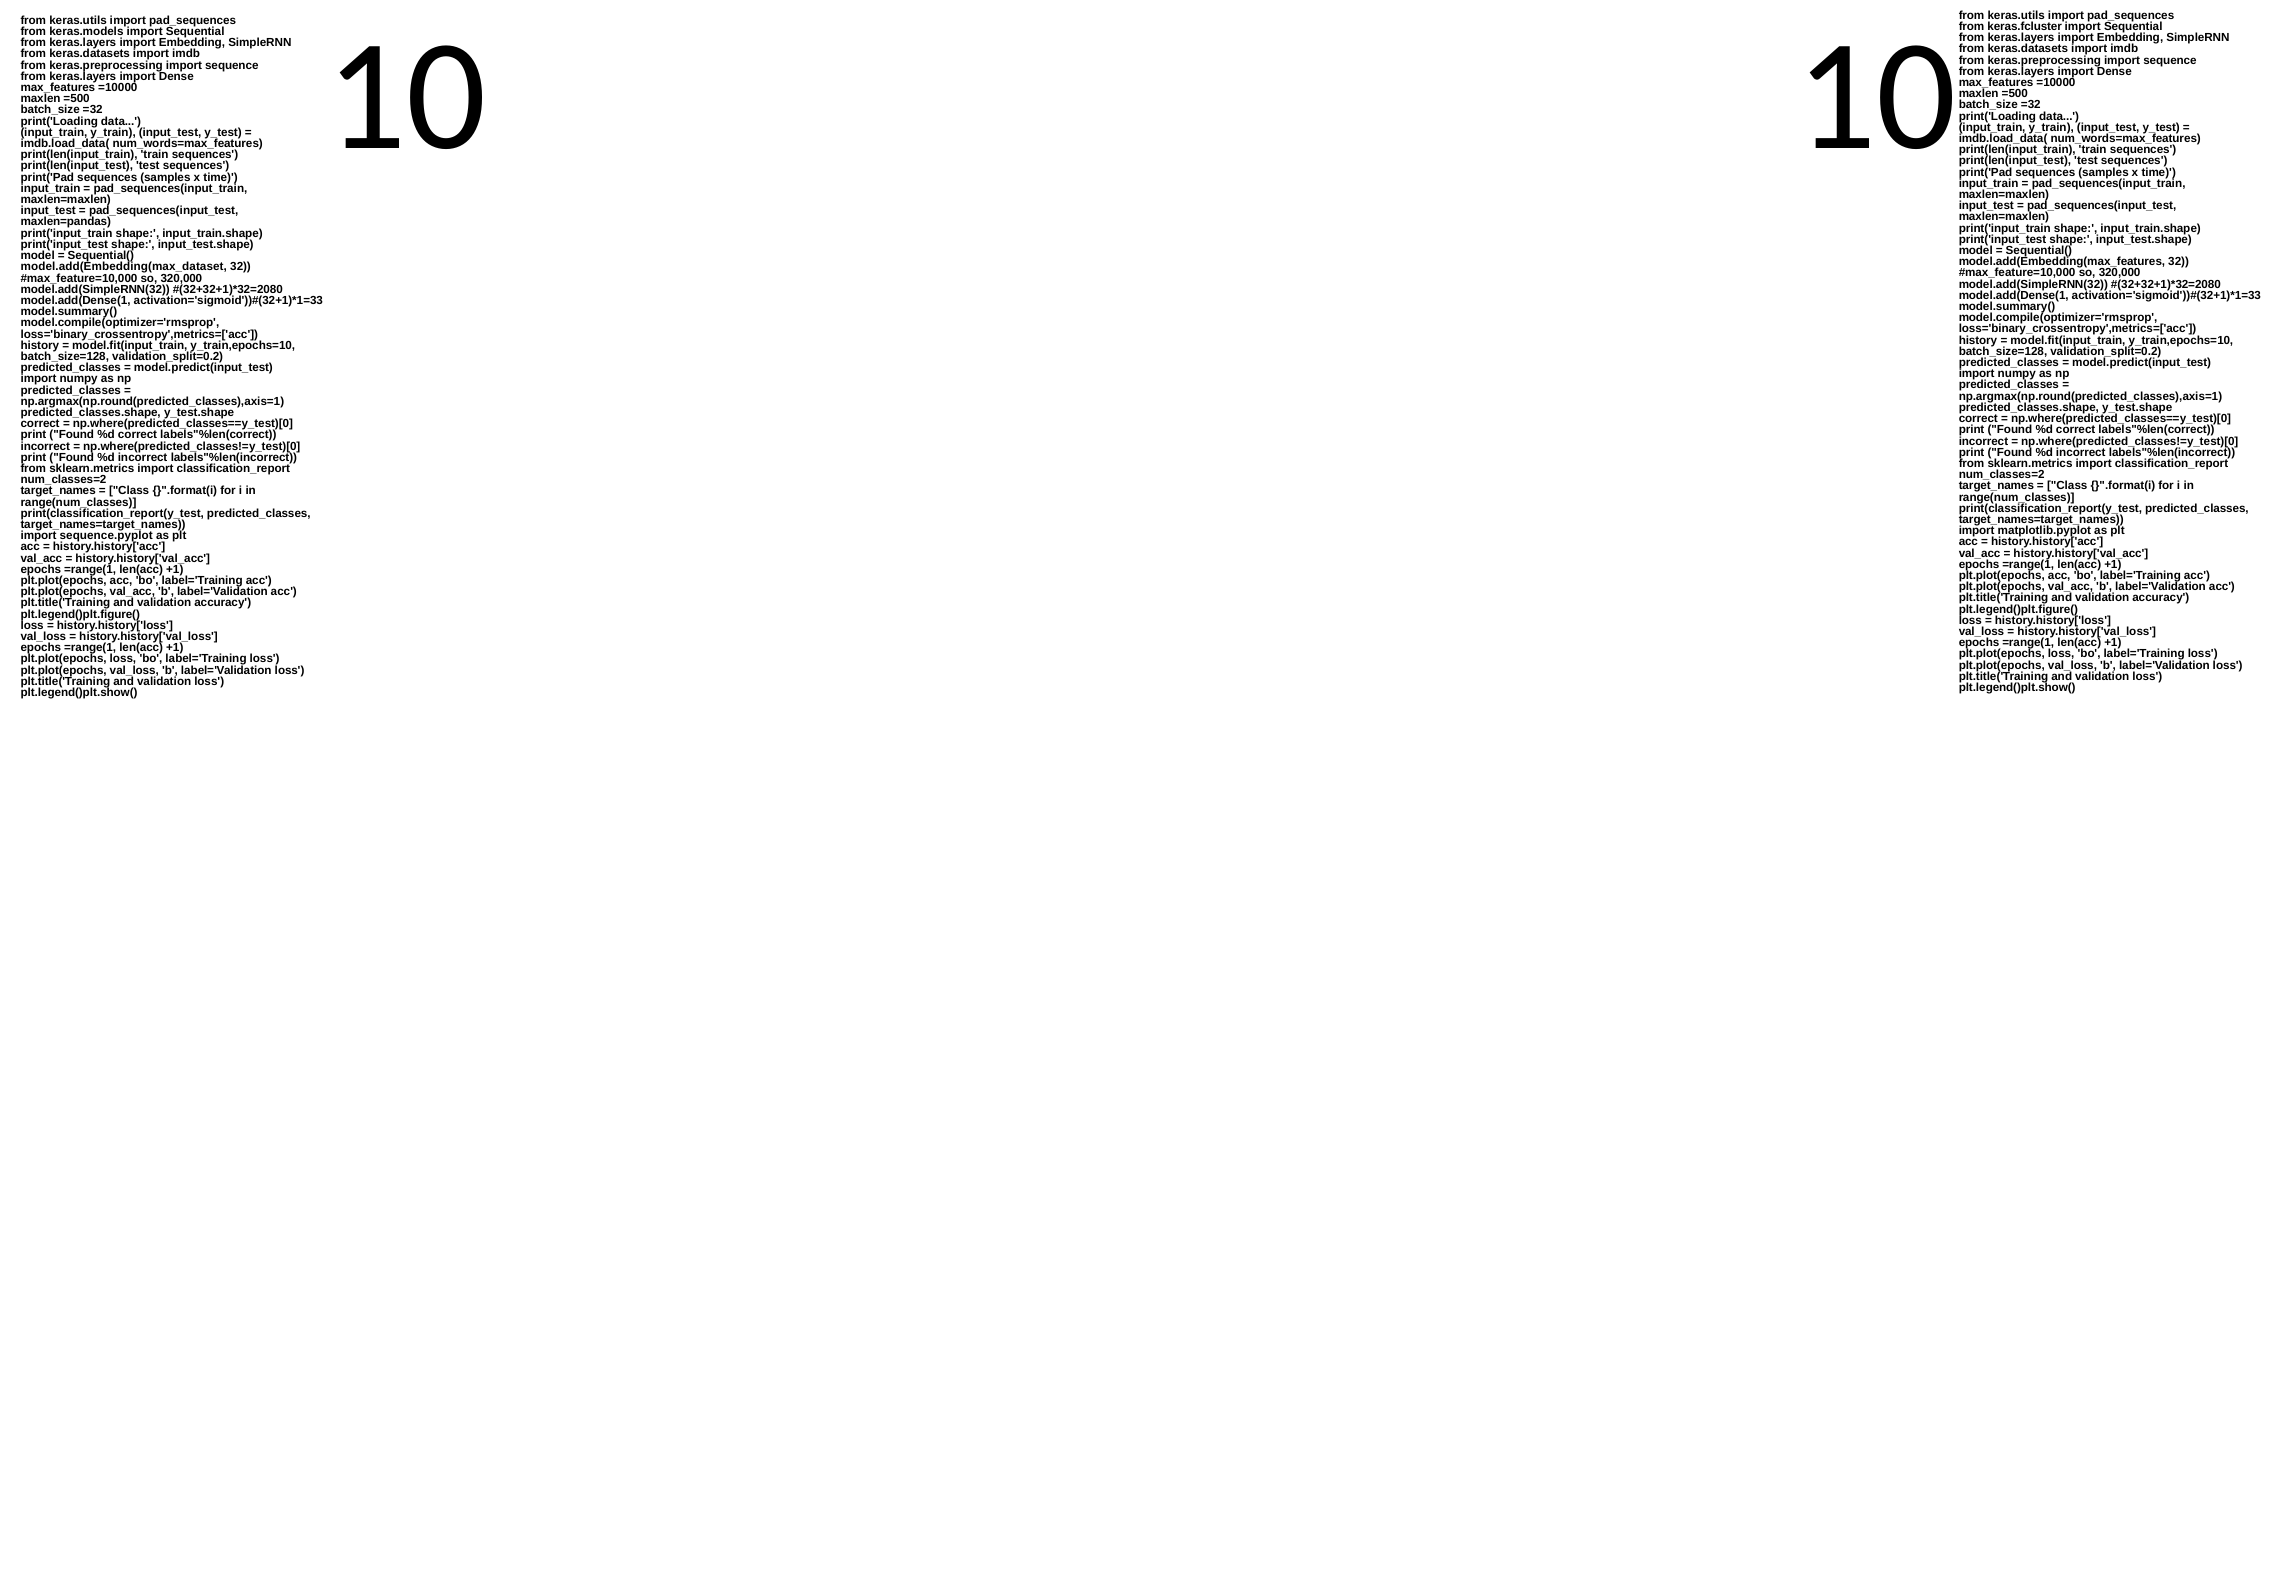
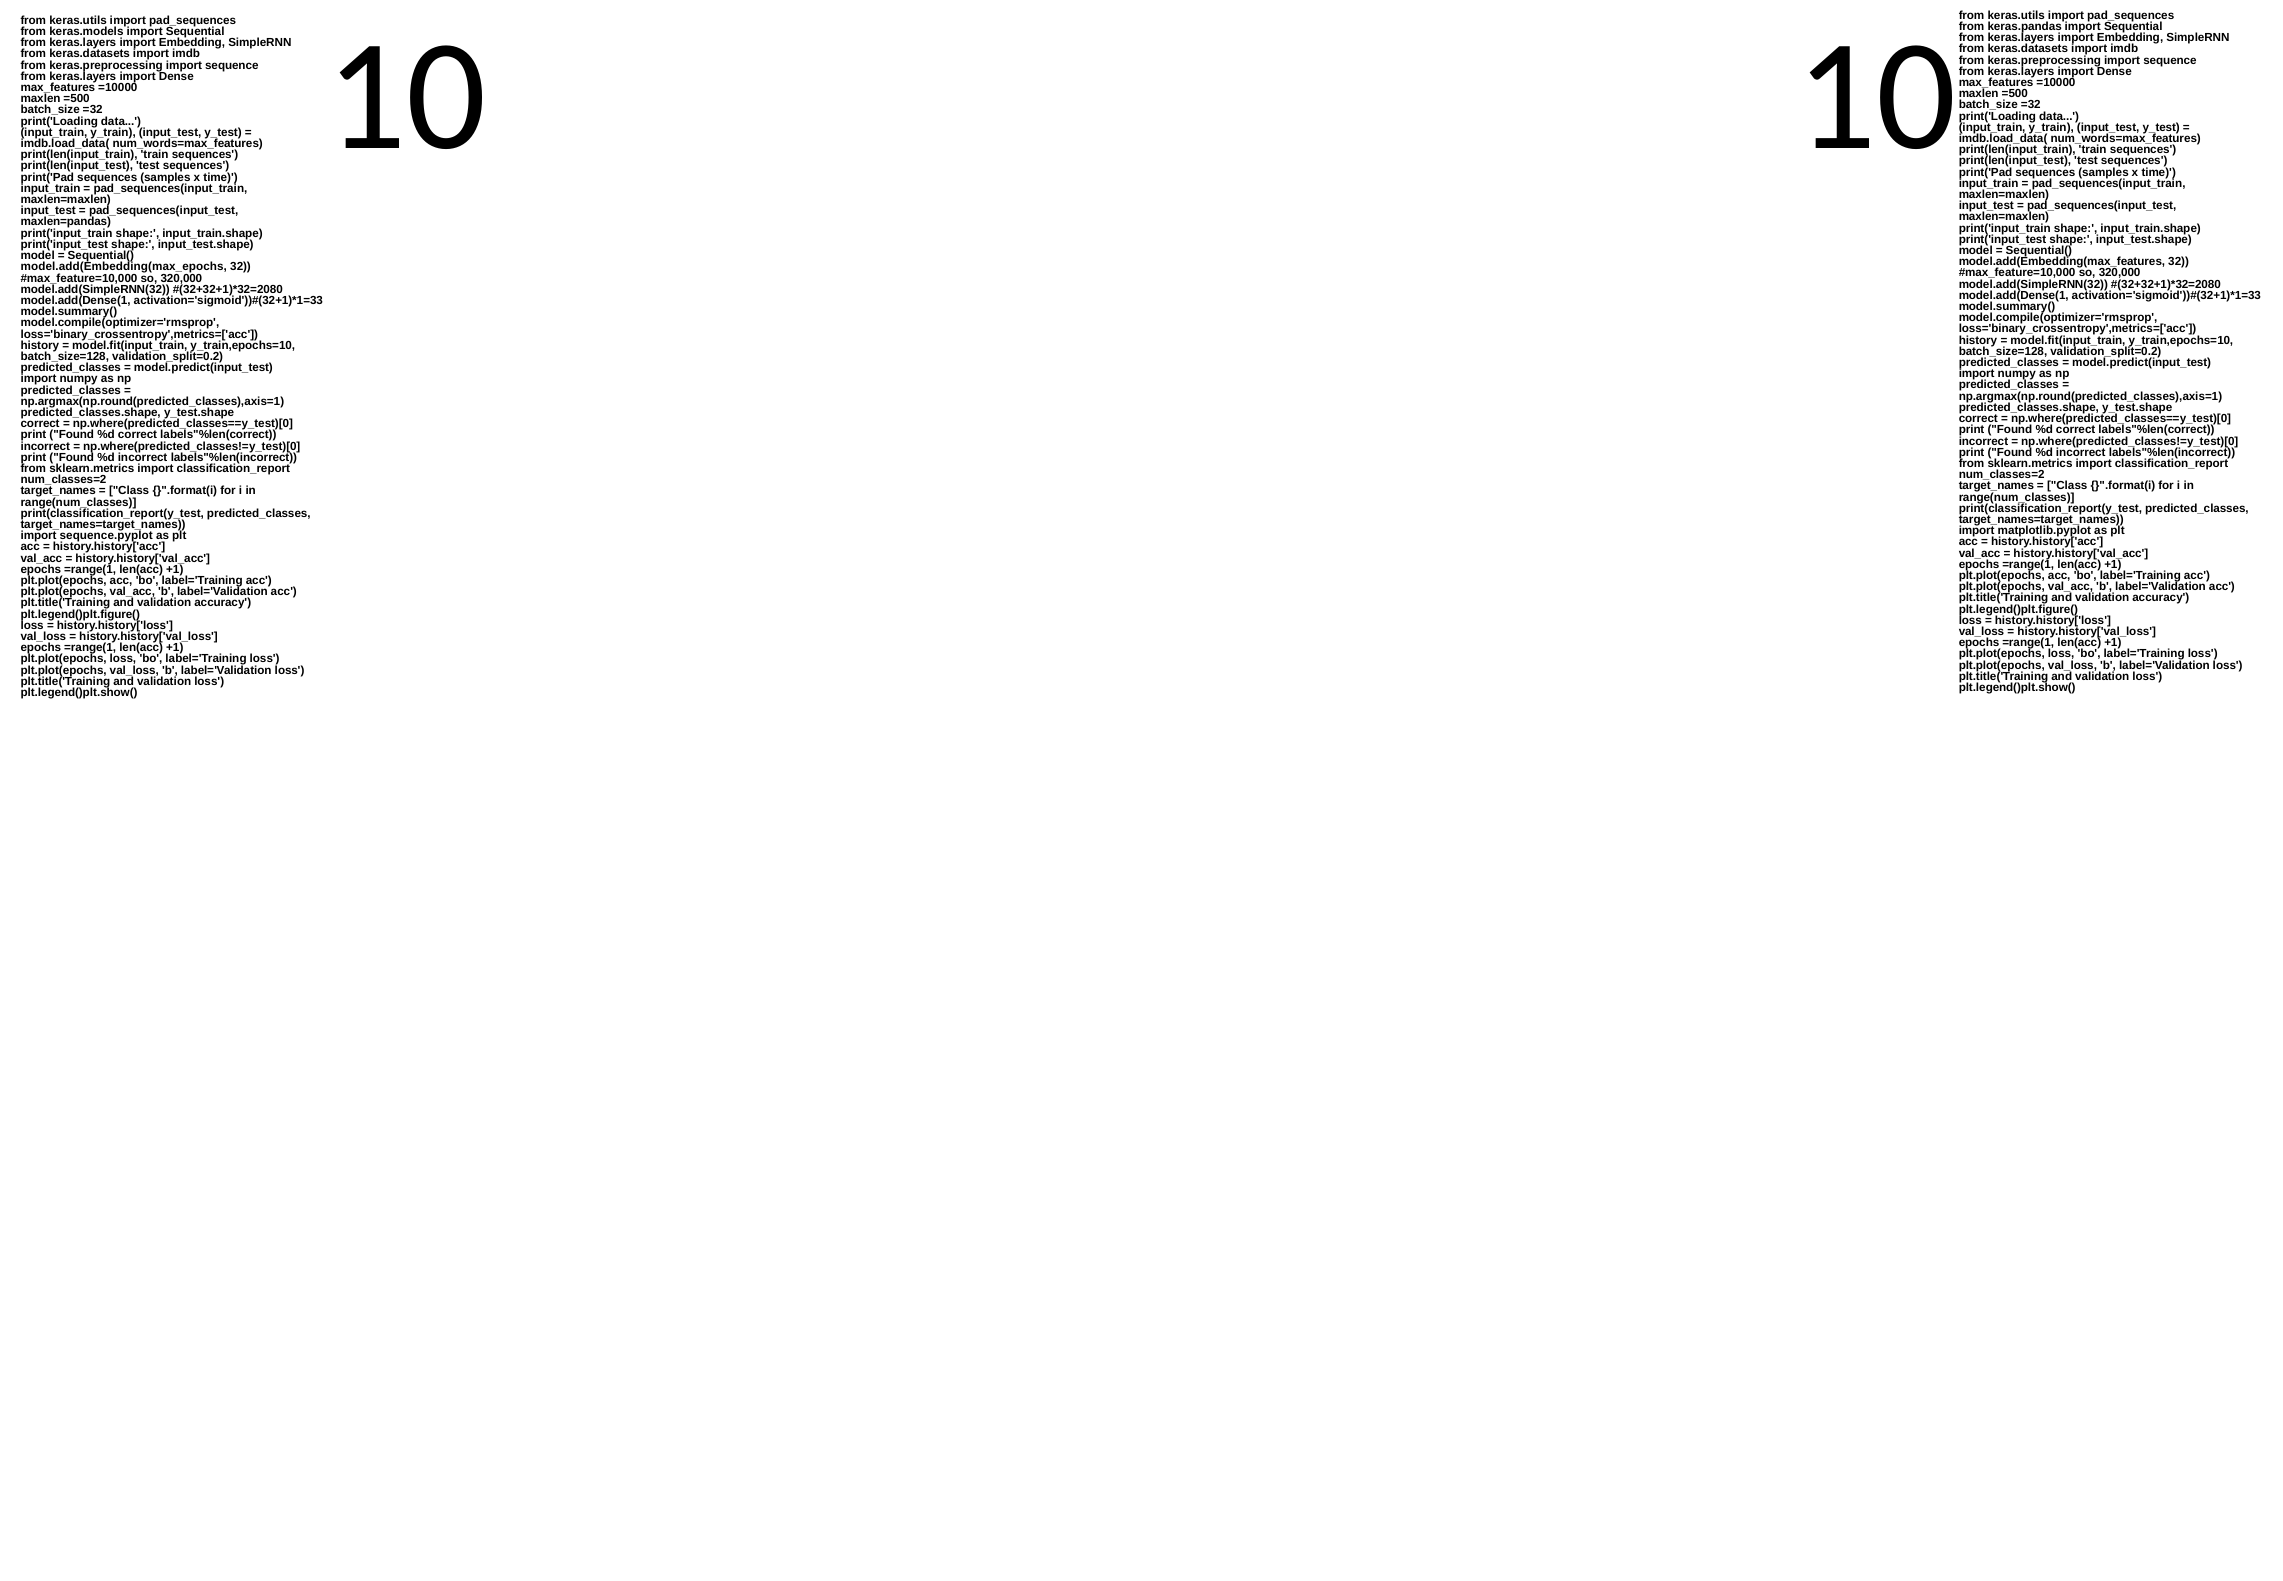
keras.fcluster: keras.fcluster -> keras.pandas (2025, 27)
model.add(Embedding(max_dataset: model.add(Embedding(max_dataset -> model.add(Embedding(max_epochs (124, 267)
